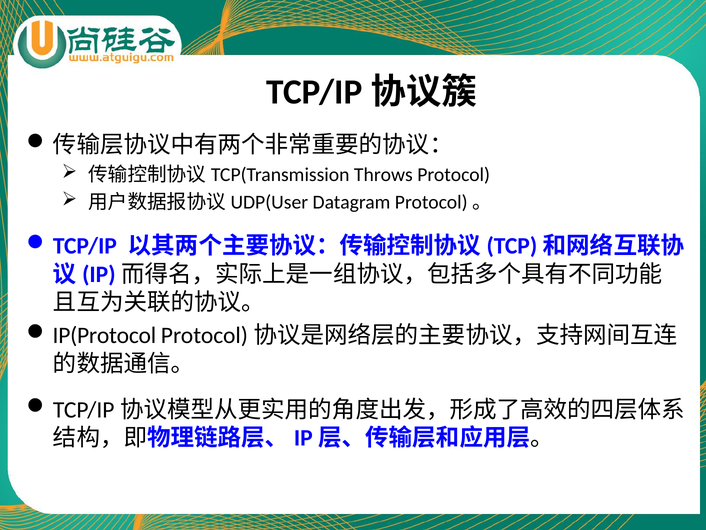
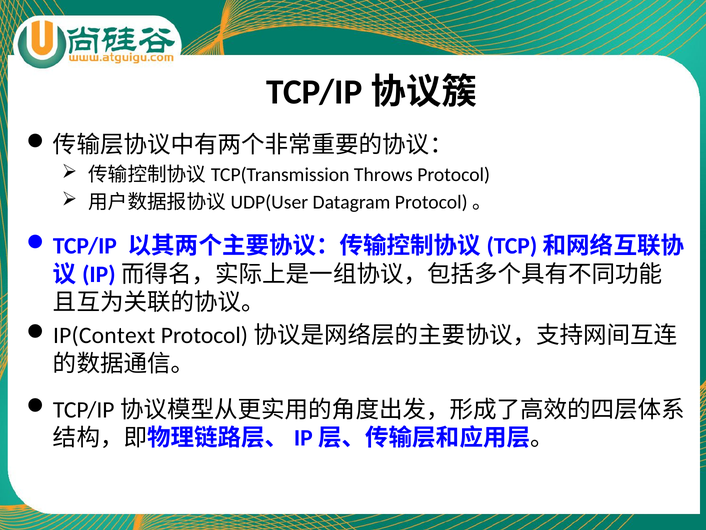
IP(Protocol: IP(Protocol -> IP(Context (104, 335)
